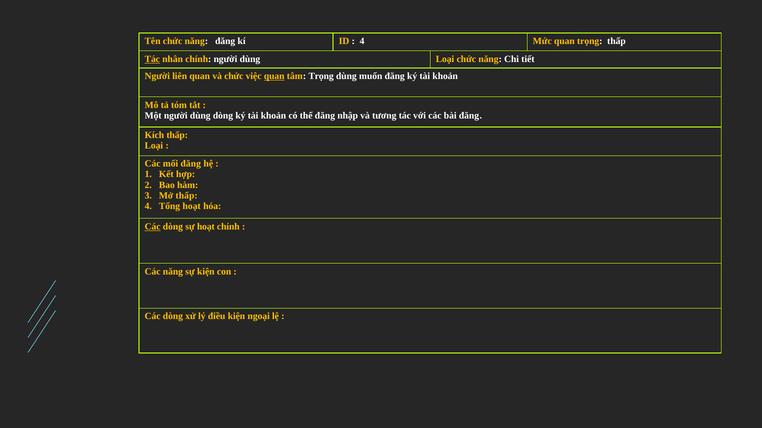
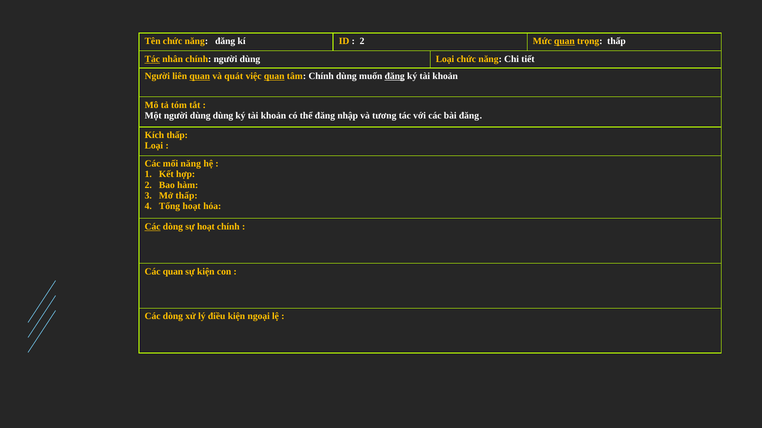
4: 4 -> 2 (362, 41)
quan underline: none -> present (564, 41)
quan underline: none -> present (200, 76)
và chức: chức -> quát (234, 76)
tâm Trọng: Trọng -> Chính (321, 76)
đăng underline: none -> present (395, 76)
dùng dòng: dòng -> dùng (223, 116)
mối đăng: đăng -> năng (191, 164)
Các năng: năng -> quan (173, 272)
